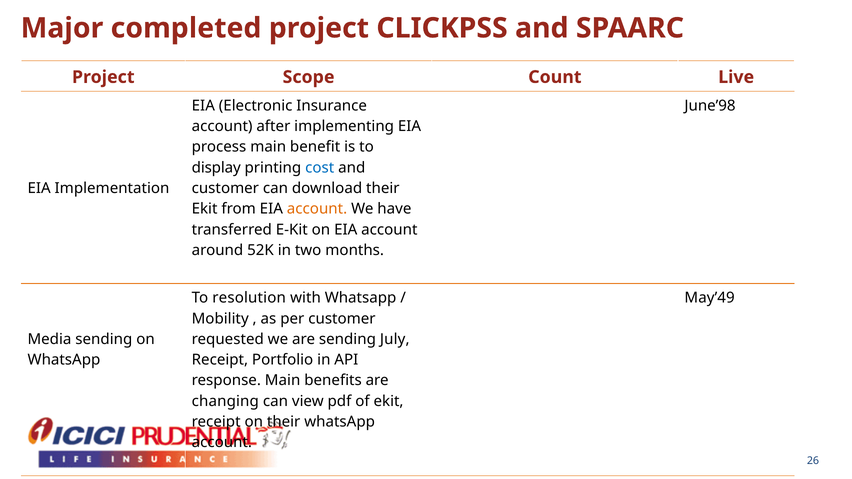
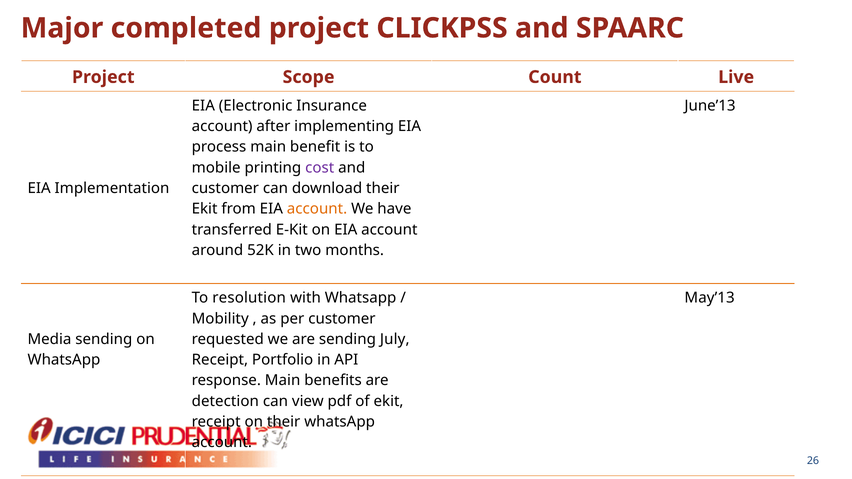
June’98: June’98 -> June’13 (710, 106)
display: display -> mobile (216, 168)
cost colour: blue -> purple (320, 168)
May’49: May’49 -> May’13 (710, 298)
changing: changing -> detection (225, 401)
